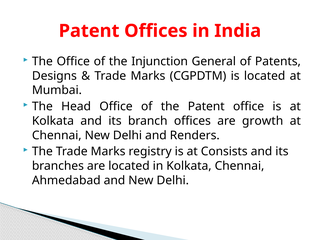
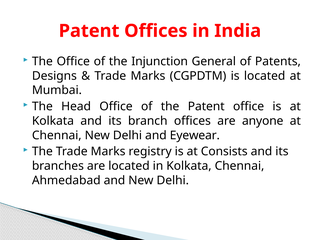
growth: growth -> anyone (263, 121)
Renders: Renders -> Eyewear (195, 135)
